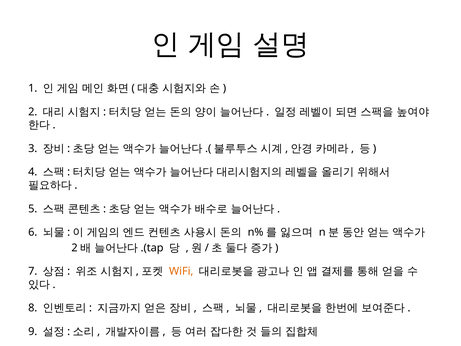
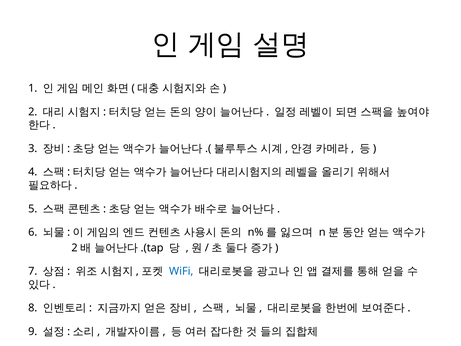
WiFi colour: orange -> blue (181, 271)
